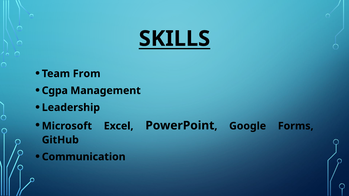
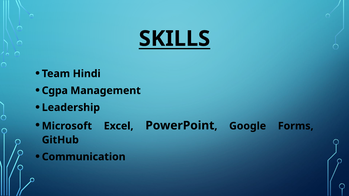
From: From -> Hindi (87, 74)
